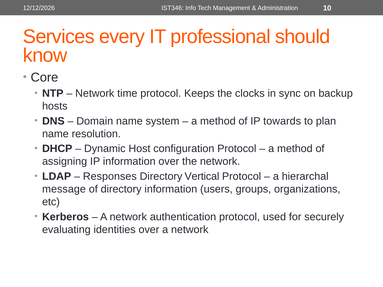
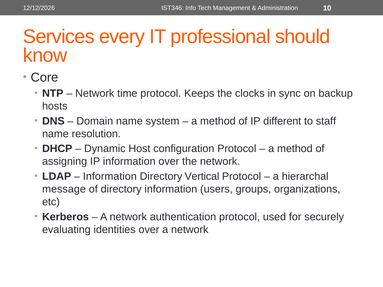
towards: towards -> different (282, 121)
plan: plan -> staff (326, 121)
Responses: Responses -> Information (110, 177)
